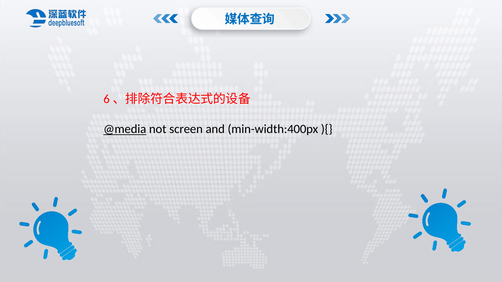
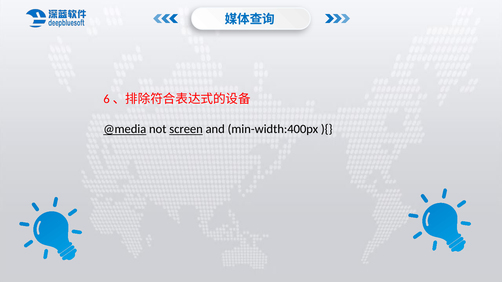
screen underline: none -> present (186, 129)
